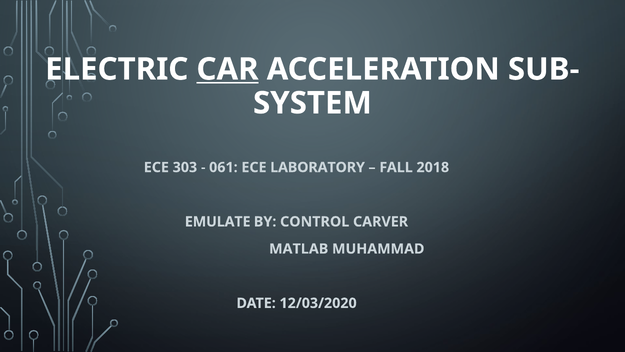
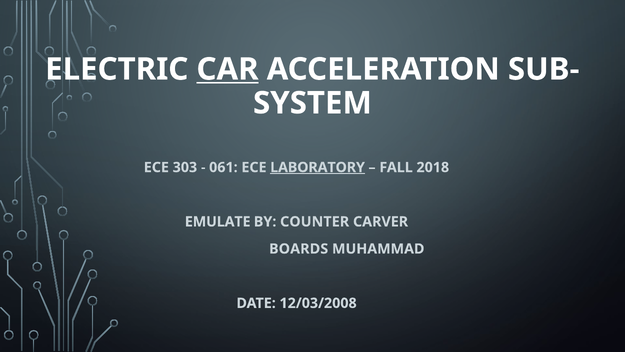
LABORATORY underline: none -> present (318, 167)
CONTROL: CONTROL -> COUNTER (315, 221)
MATLAB: MATLAB -> BOARDS (299, 249)
12/03/2020: 12/03/2020 -> 12/03/2008 (318, 303)
